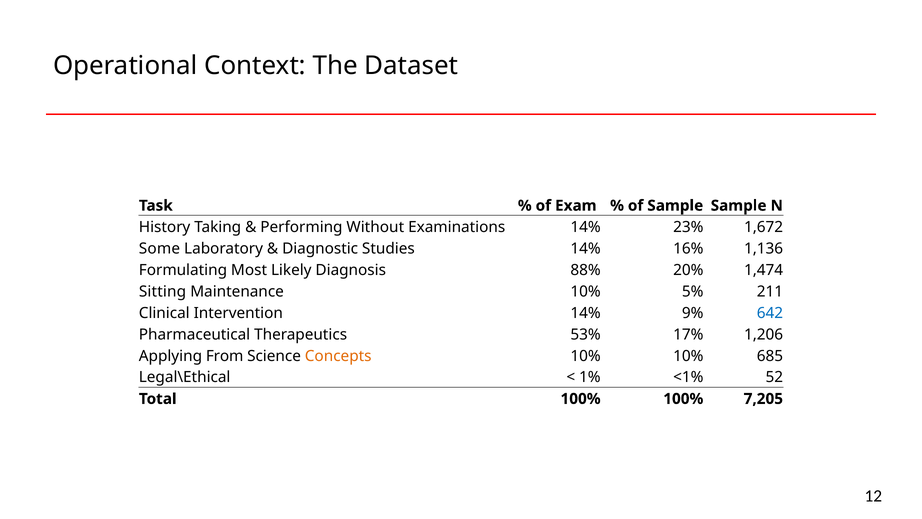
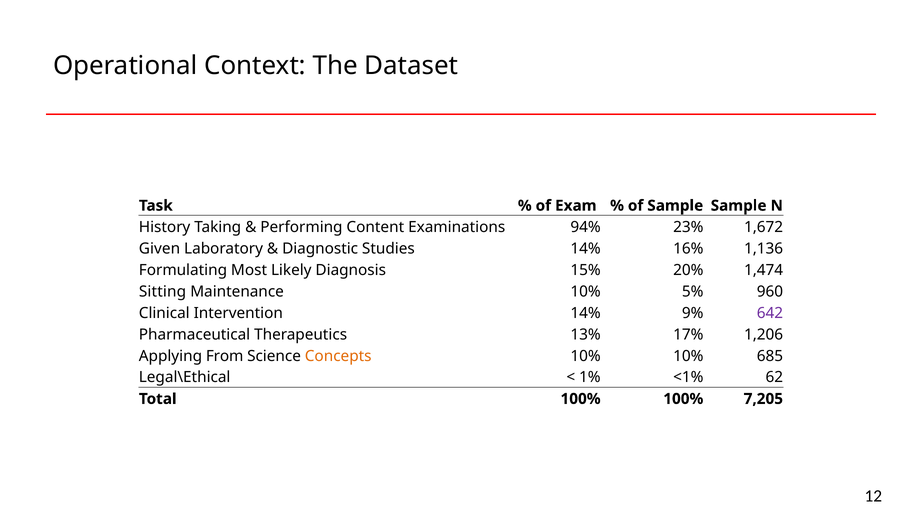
Without: Without -> Content (375, 227)
Examinations 14%: 14% -> 94% (586, 227)
Some: Some -> Given (160, 248)
88%: 88% -> 15% (586, 270)
211: 211 -> 960 (770, 291)
642 colour: blue -> purple (770, 313)
53%: 53% -> 13% (586, 334)
52: 52 -> 62 (774, 377)
